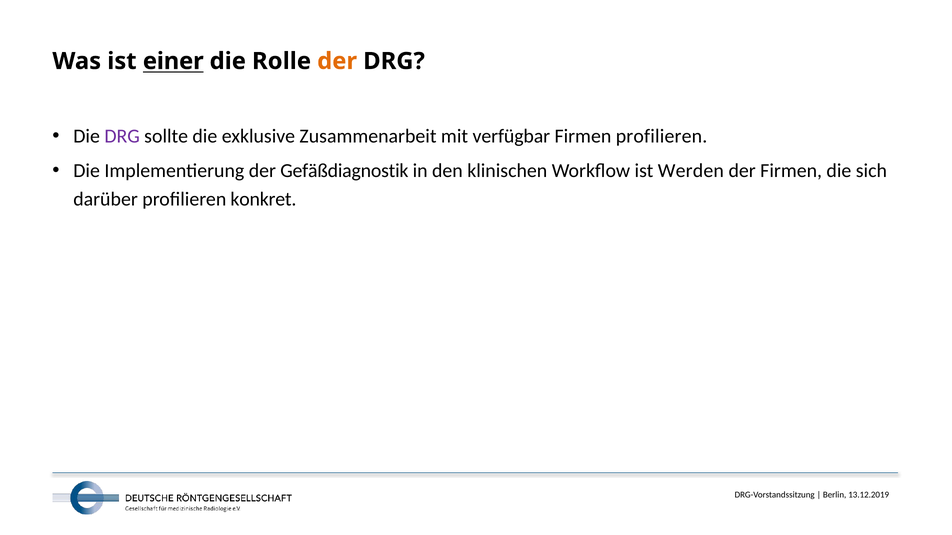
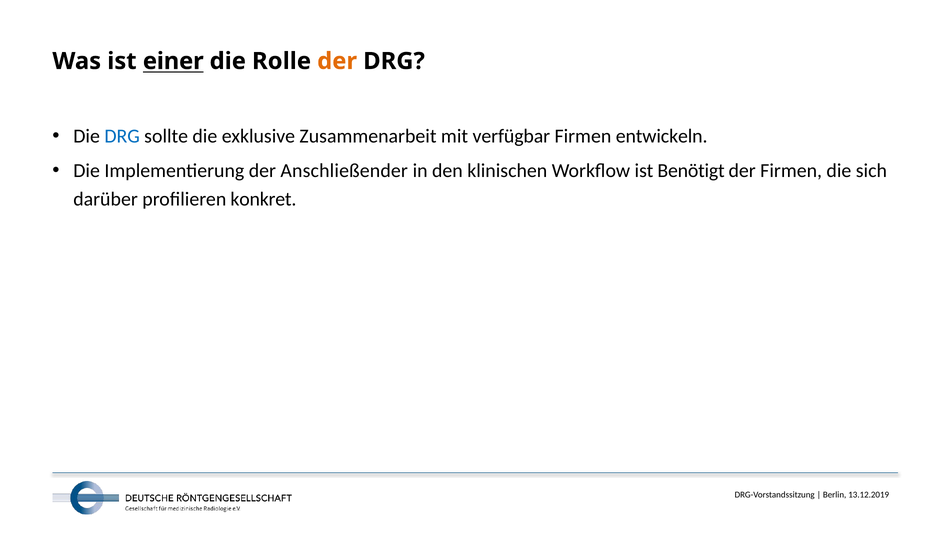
DRG colour: purple -> blue (122, 136)
Firmen profilieren: profilieren -> entwickeln (662, 136)
Gefäßdiagnostik: Gefäßdiagnostik -> Anschließender (344, 171)
Werden: Werden -> Benötigt (691, 171)
